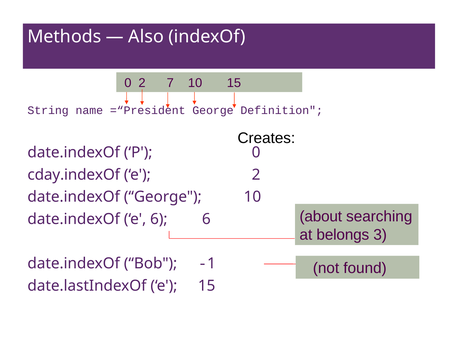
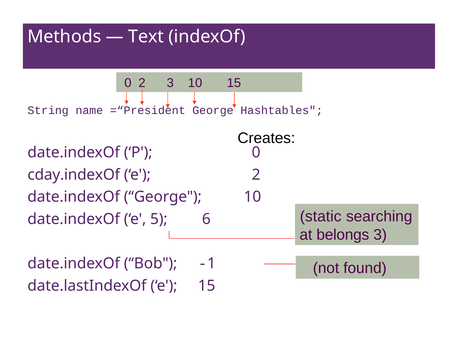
Also: Also -> Text (146, 37)
2 7: 7 -> 3 (170, 83)
Definition: Definition -> Hashtables (282, 110)
about: about -> static (321, 216)
e 6: 6 -> 5 (159, 219)
